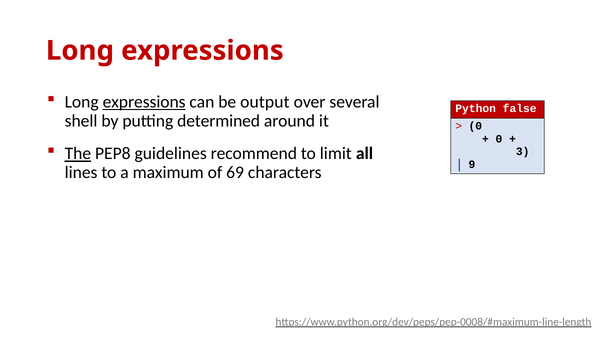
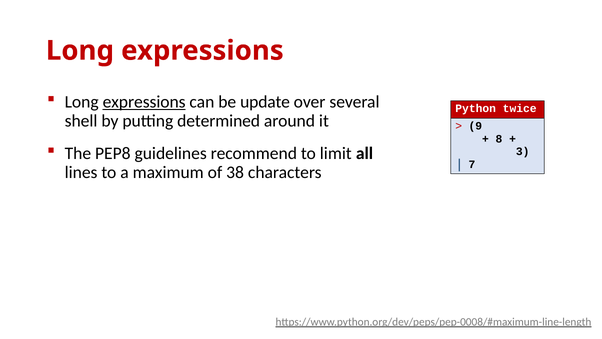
output: output -> update (265, 102)
false: false -> twice (520, 108)
0: 0 -> 9 (475, 126)
0: 0 -> 8 (499, 139)
The underline: present -> none (78, 154)
9: 9 -> 7 (472, 164)
69: 69 -> 38 (235, 172)
